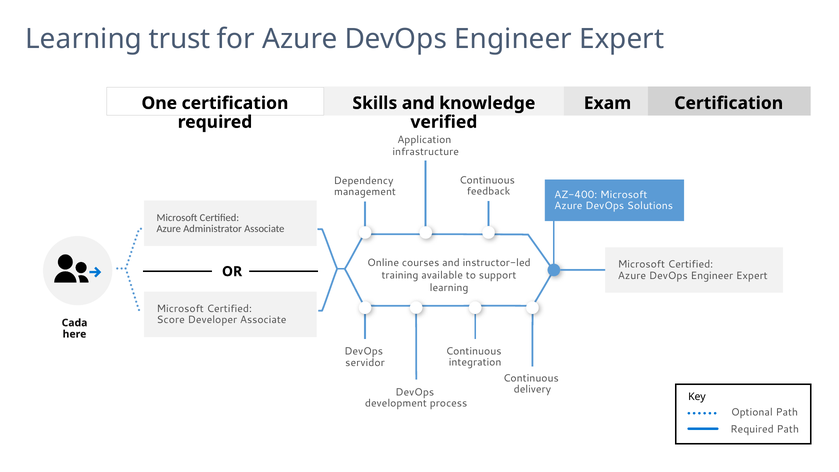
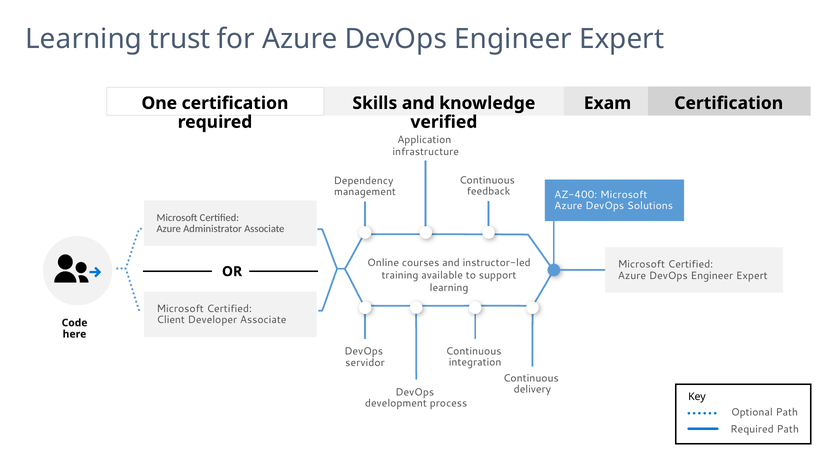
Score: Score -> Client (171, 320)
Cada: Cada -> Code (75, 323)
